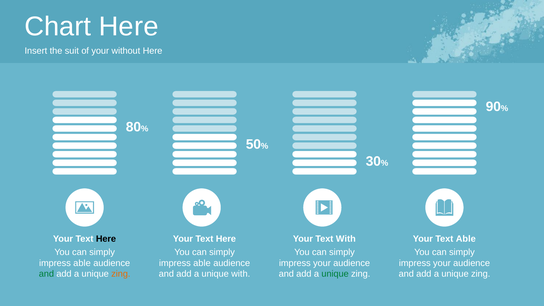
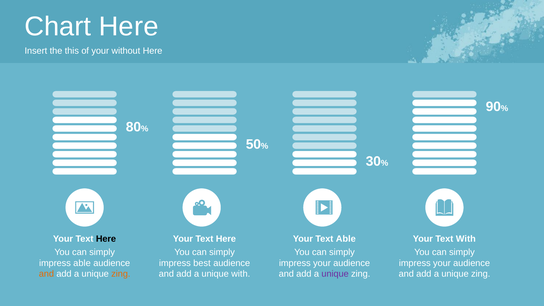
suit: suit -> this (72, 51)
Text With: With -> Able (346, 239)
Text Able: Able -> With (466, 239)
able: able -> best (202, 263)
and colour: green -> orange (46, 274)
unique colour: green -> purple (335, 274)
